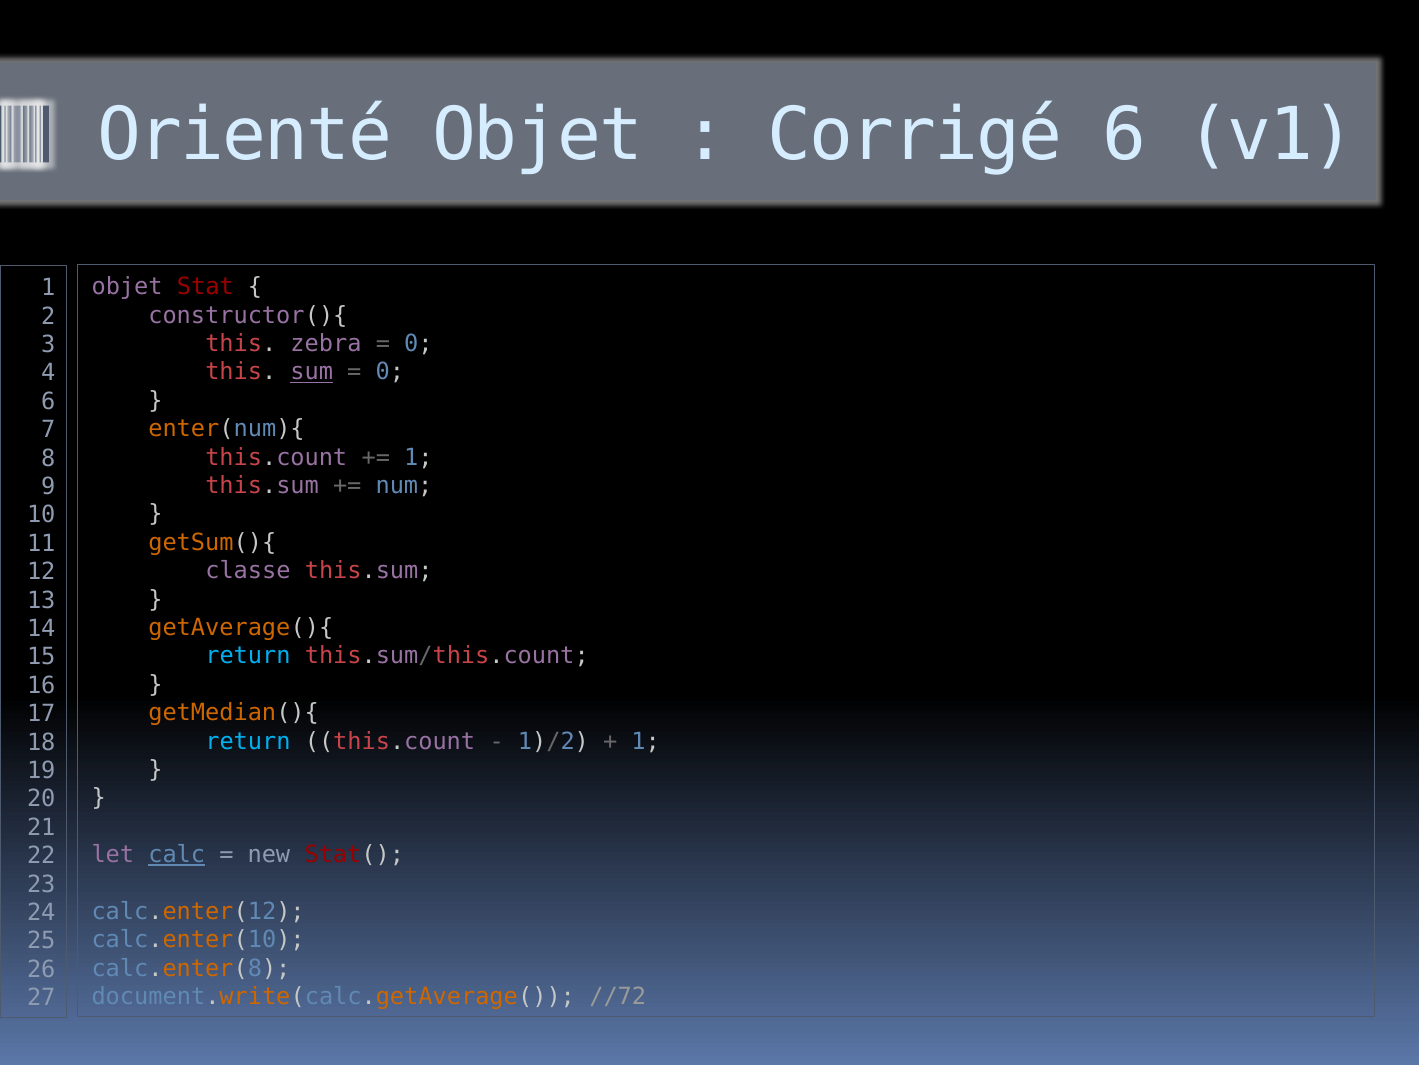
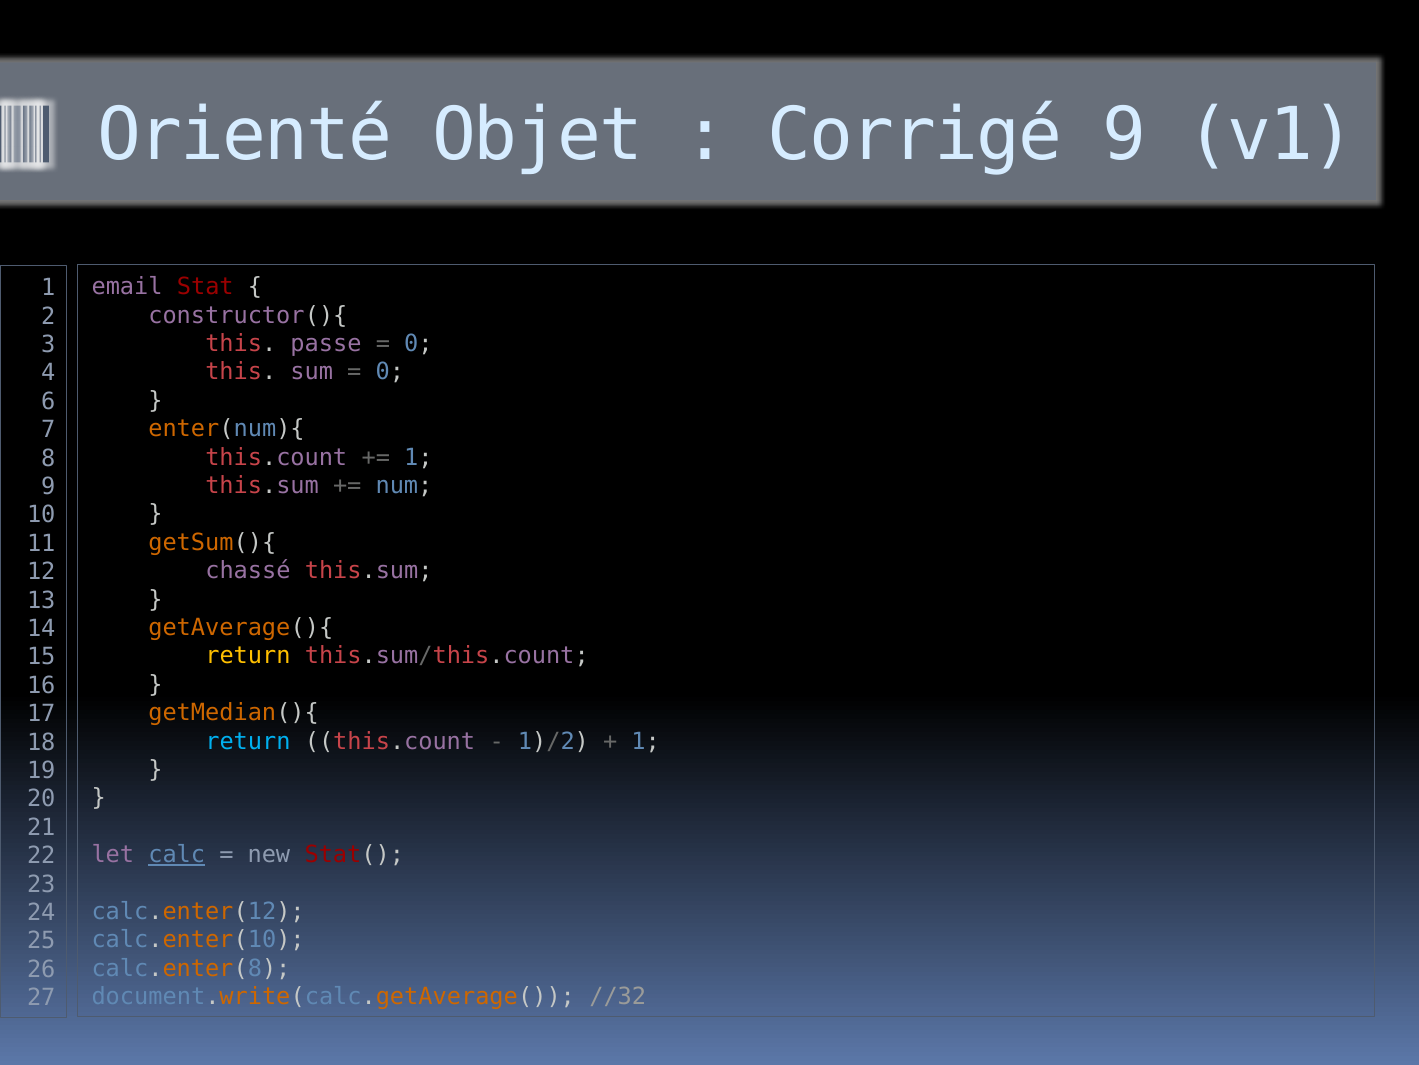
Corrigé 6: 6 -> 9 (1124, 135)
objet: objet -> email (127, 287)
zebra: zebra -> passe (326, 343)
sum underline: present -> none (312, 372)
classe: classe -> chassé (248, 571)
return colour: light blue -> yellow (248, 656)
//72: //72 -> //32 (618, 996)
